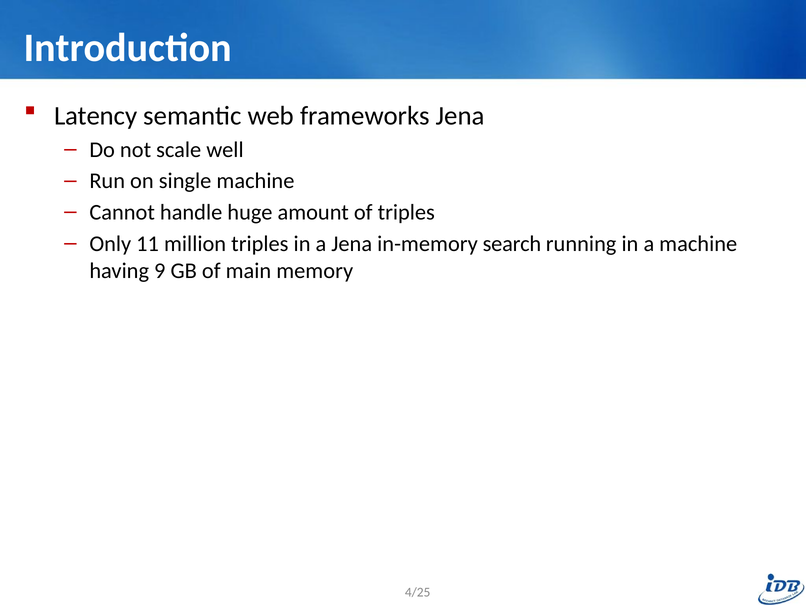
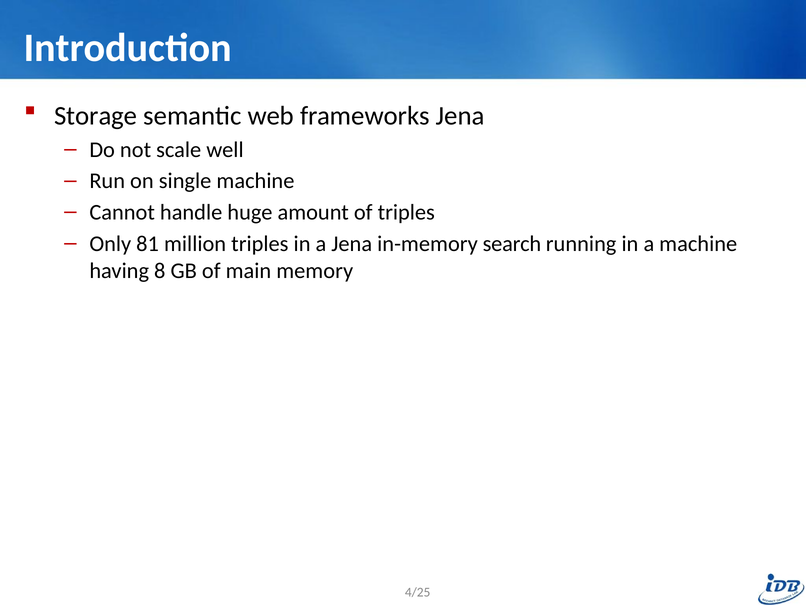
Latency: Latency -> Storage (96, 116)
11: 11 -> 81 (148, 244)
9: 9 -> 8 (160, 270)
